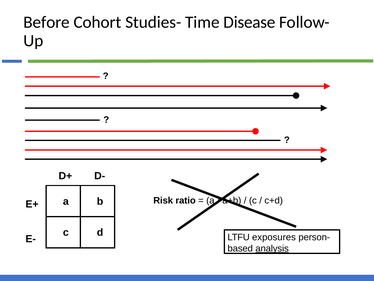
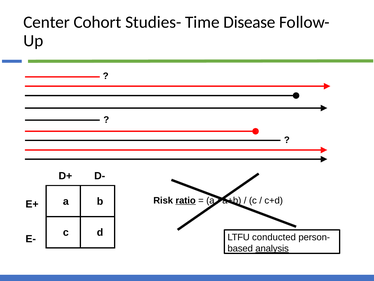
Before: Before -> Center (47, 22)
ratio underline: none -> present (186, 200)
exposures: exposures -> conducted (274, 237)
